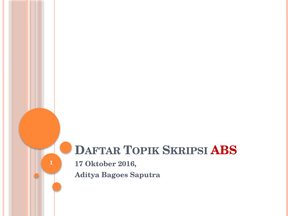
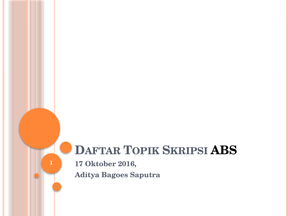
ABS colour: red -> black (224, 150)
